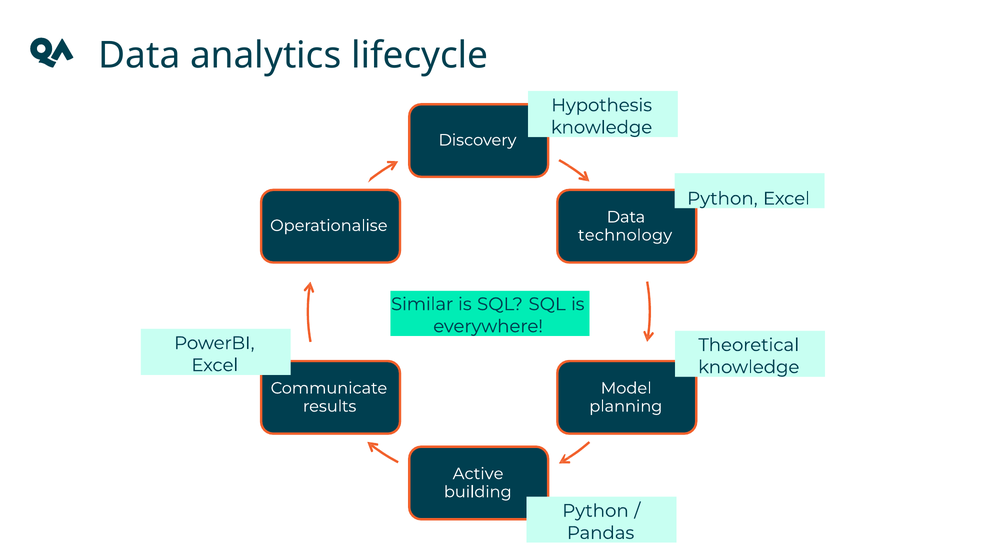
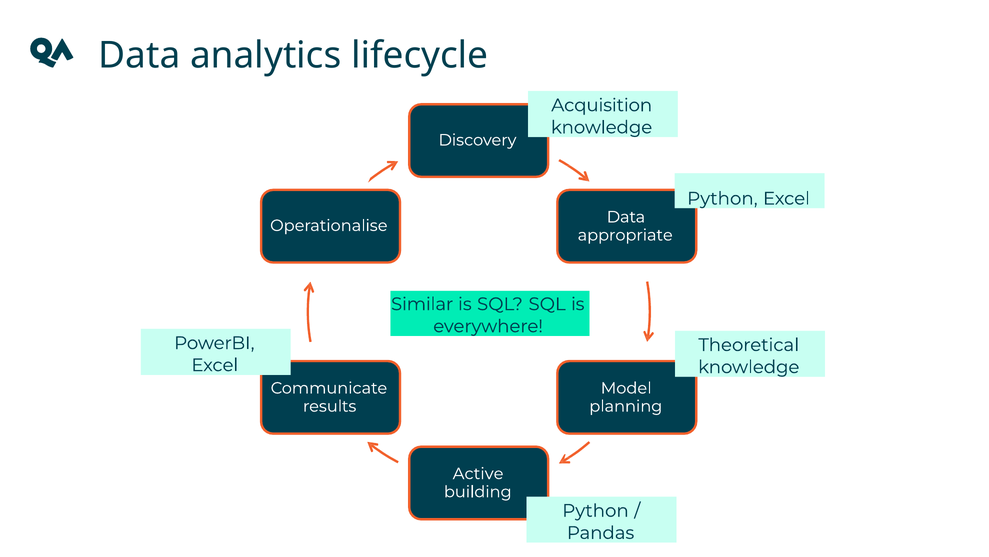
Hypothesis: Hypothesis -> Acquisition (602, 105)
technology: technology -> appropriate (625, 235)
